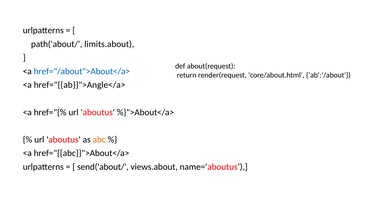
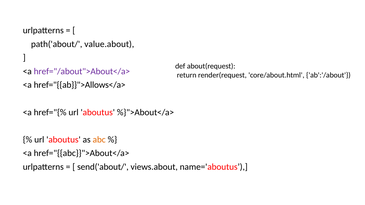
limits.about: limits.about -> value.about (109, 44)
href="/about">About</a> colour: blue -> purple (82, 71)
href="{{ab}}">Angle</a>: href="{{ab}}">Angle</a> -> href="{{ab}}">Allows</a> (80, 85)
